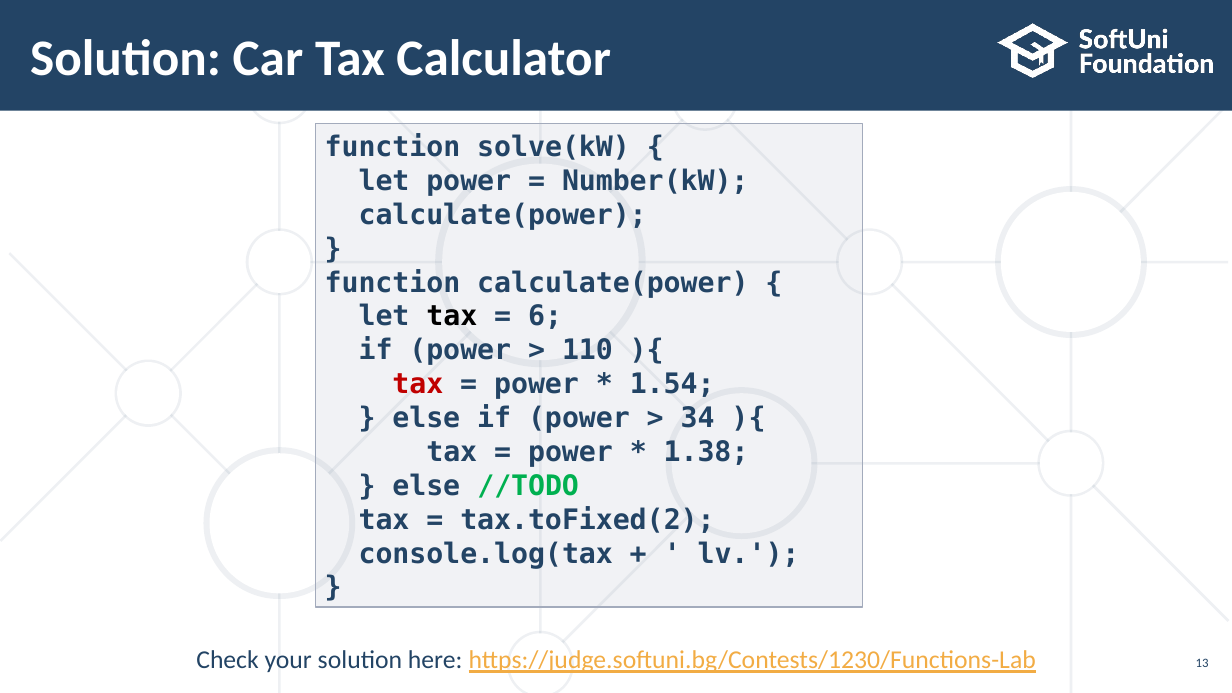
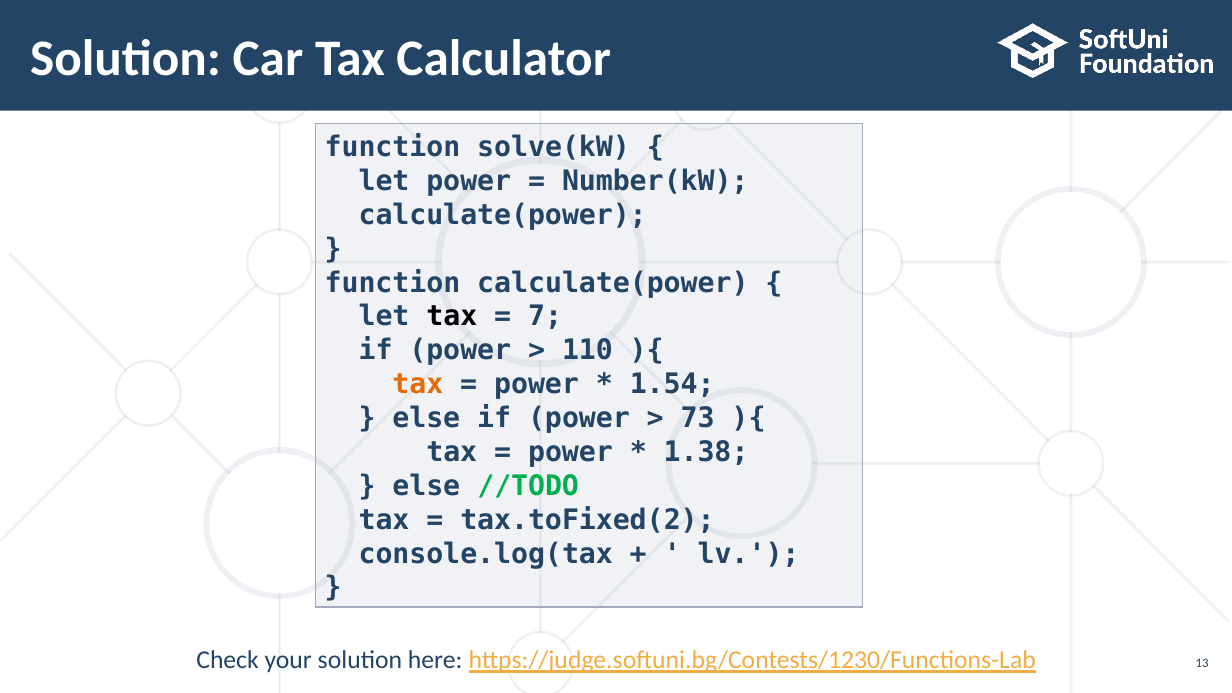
6: 6 -> 7 (545, 317)
tax colour: red -> orange (418, 384)
34: 34 -> 73 (698, 418)
